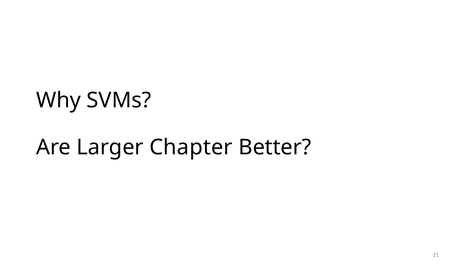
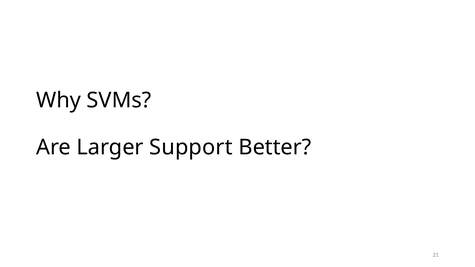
Chapter: Chapter -> Support (191, 148)
